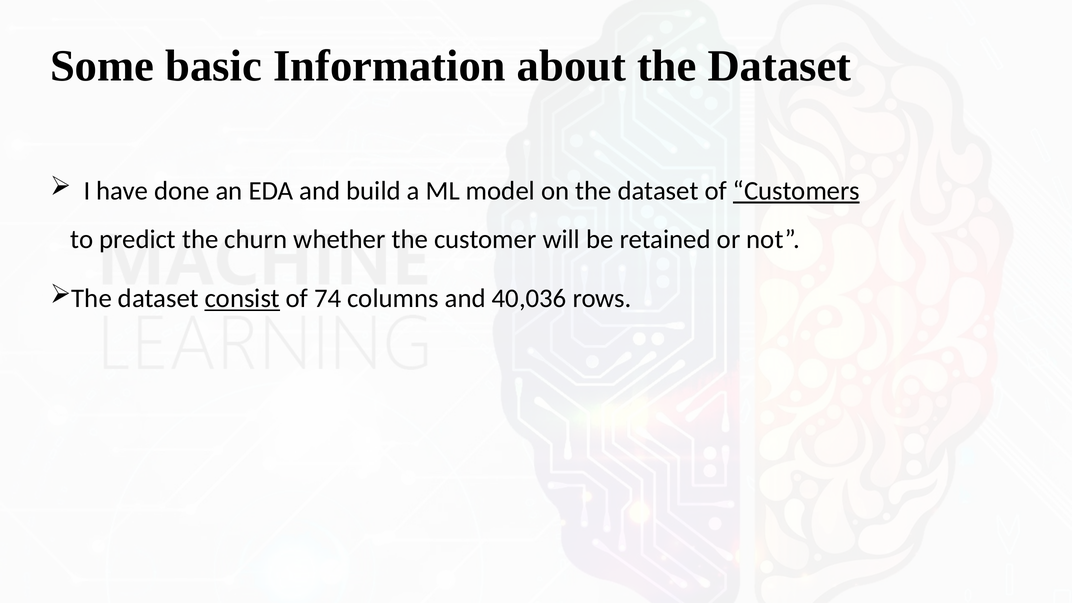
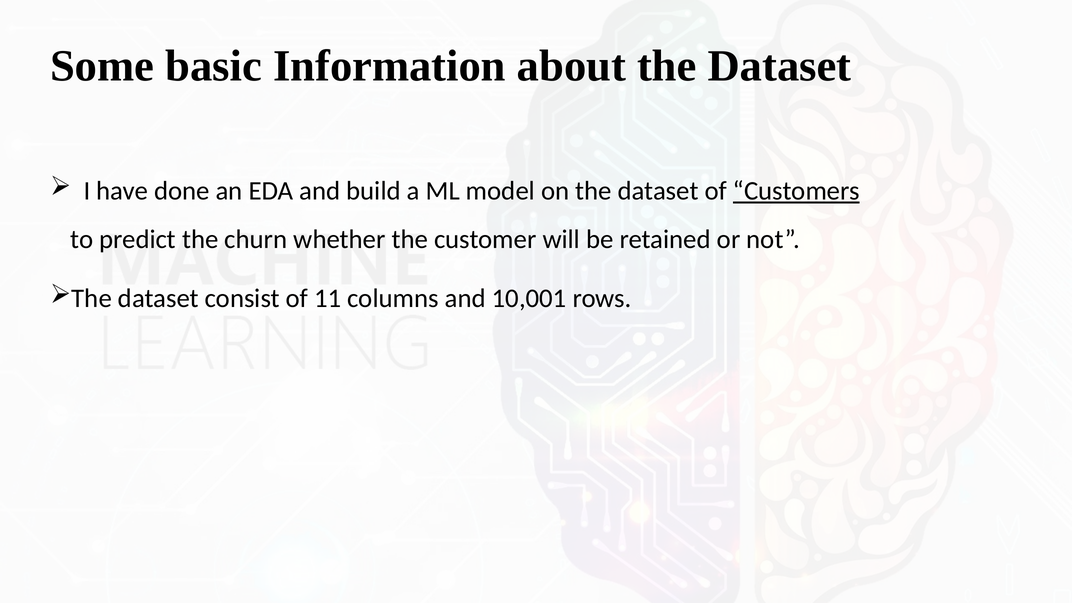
consist underline: present -> none (242, 299)
74: 74 -> 11 (328, 299)
40,036: 40,036 -> 10,001 (529, 299)
